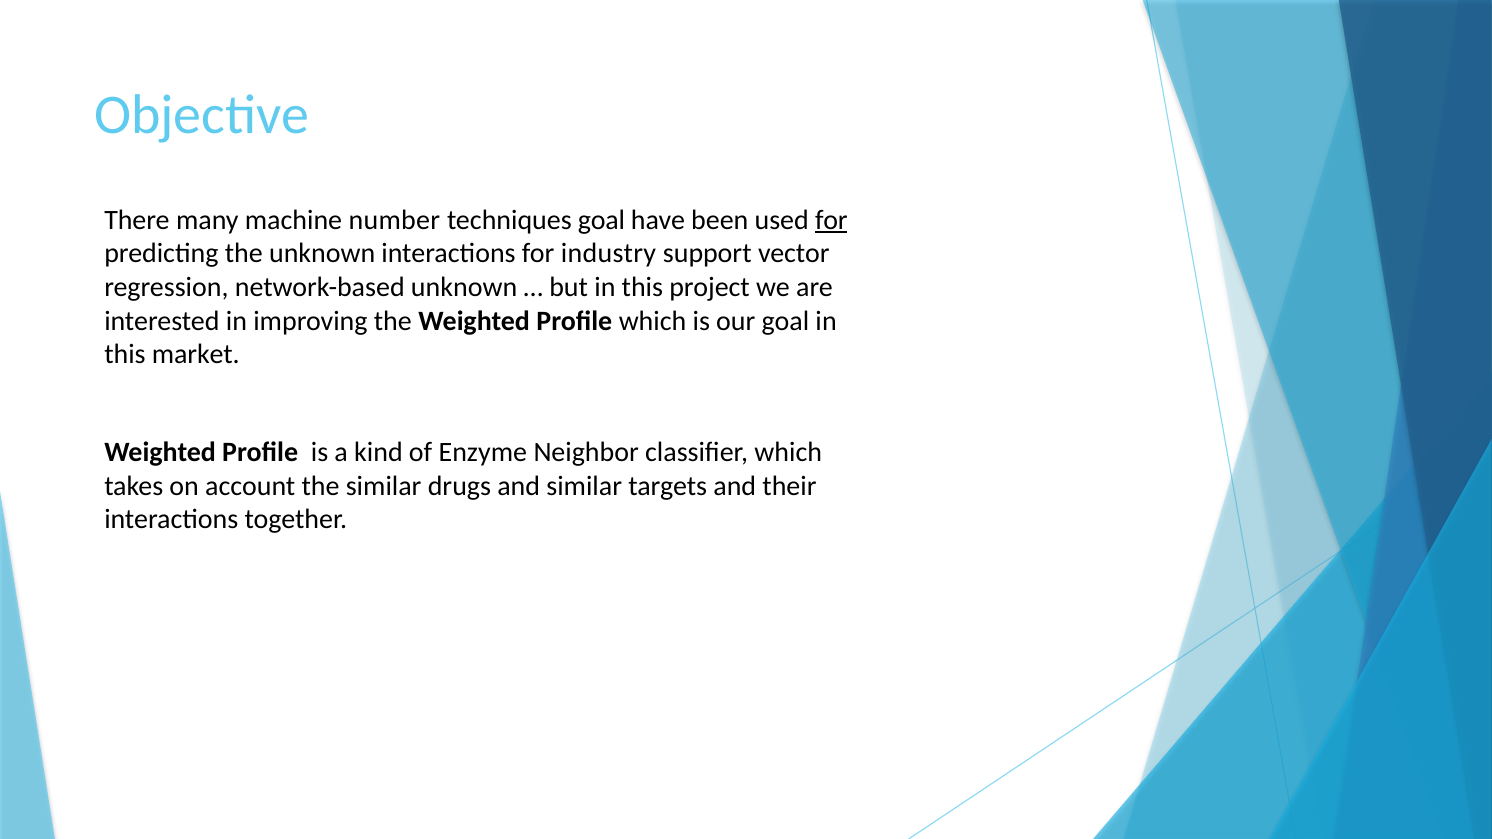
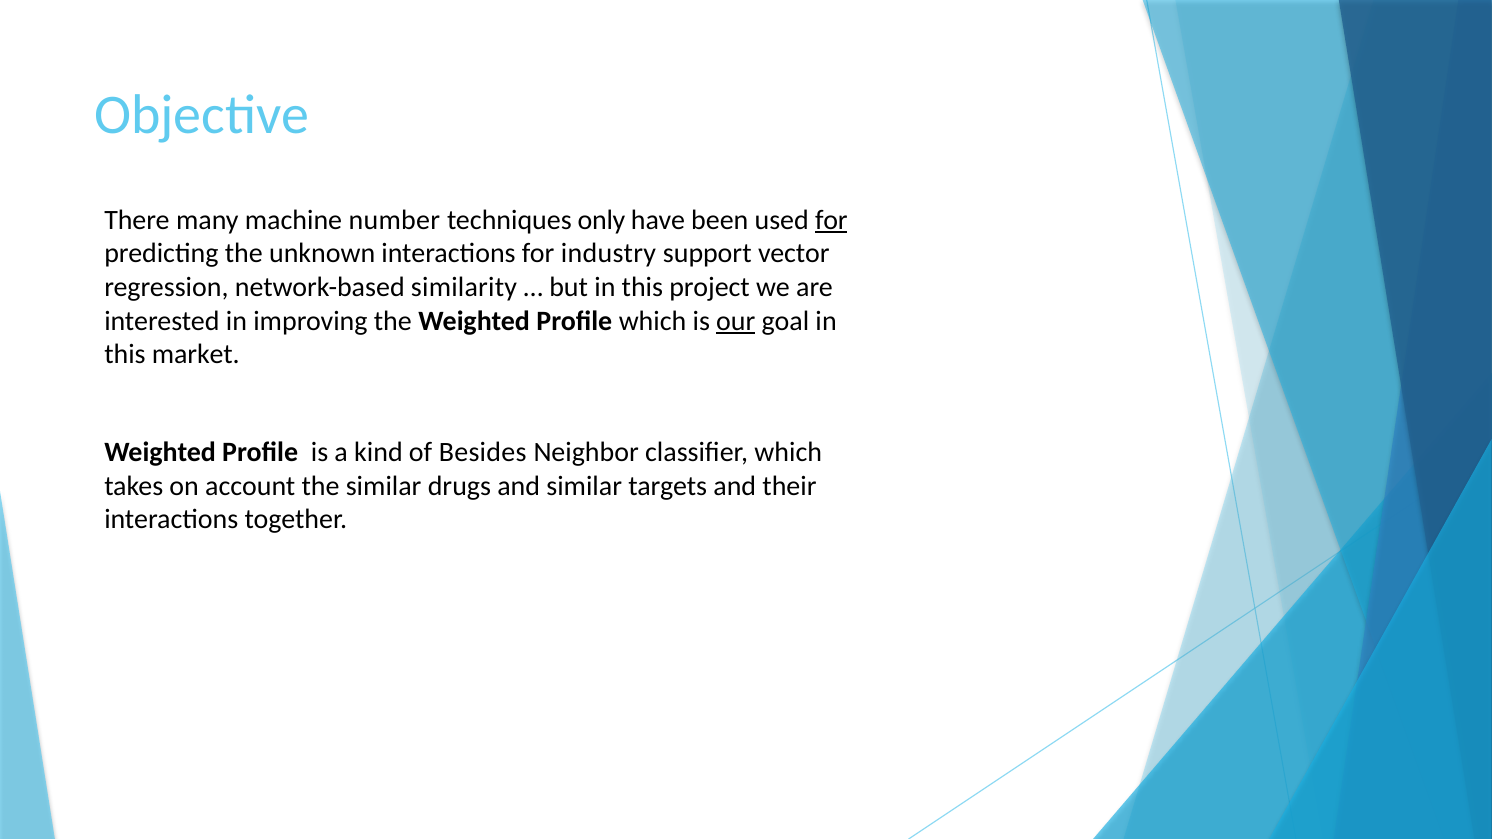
techniques goal: goal -> only (601, 220)
network-based unknown: unknown -> similarity (464, 287)
our underline: none -> present (736, 321)
Enzyme: Enzyme -> Besides (483, 453)
